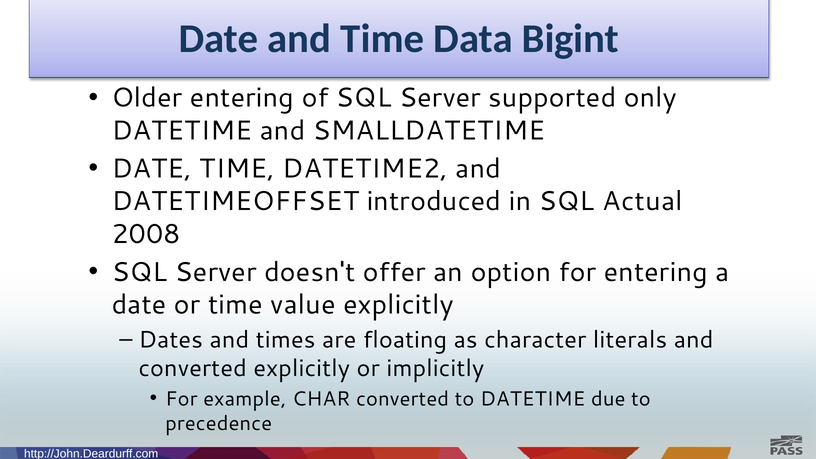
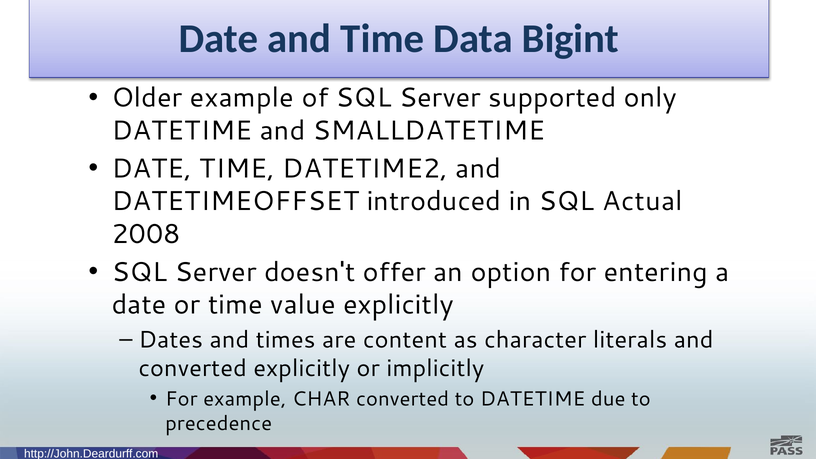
Older entering: entering -> example (242, 98)
floating: floating -> content (405, 340)
